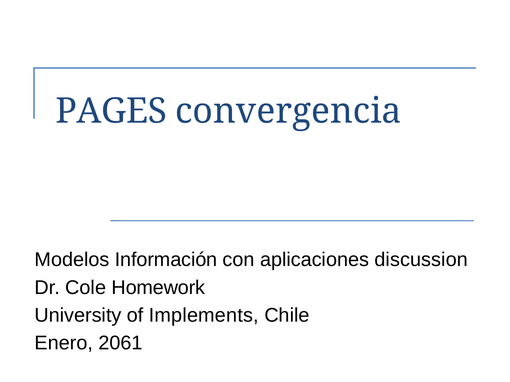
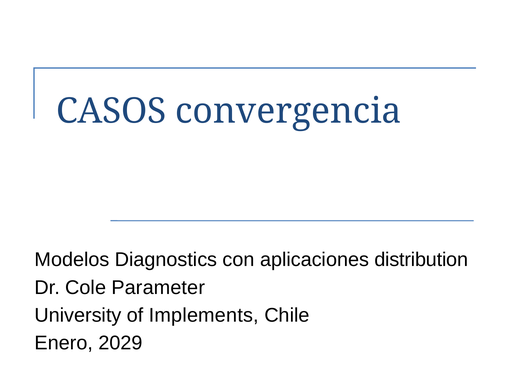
PAGES: PAGES -> CASOS (111, 111)
Información: Información -> Diagnostics (166, 260)
discussion: discussion -> distribution (421, 260)
Homework: Homework -> Parameter (158, 288)
2061: 2061 -> 2029 (120, 343)
